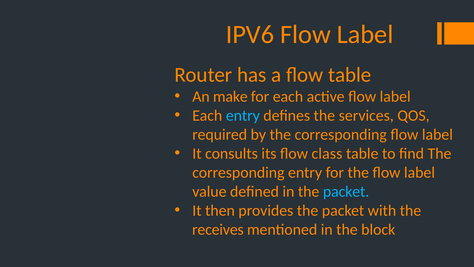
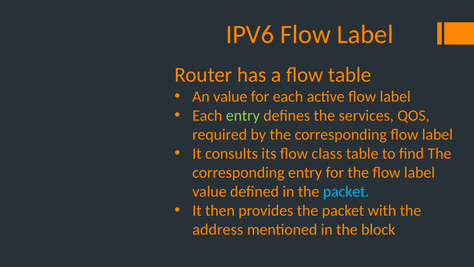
An make: make -> value (230, 96)
entry colour: light blue -> light green (243, 115)
receives: receives -> address (218, 229)
